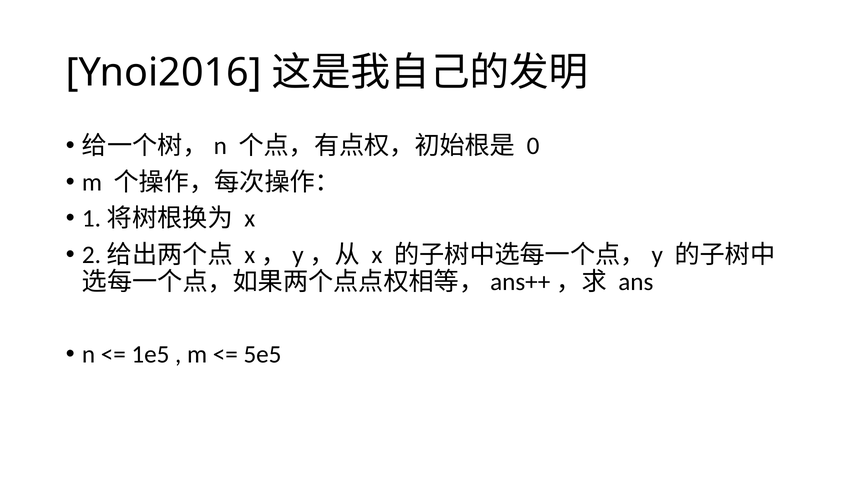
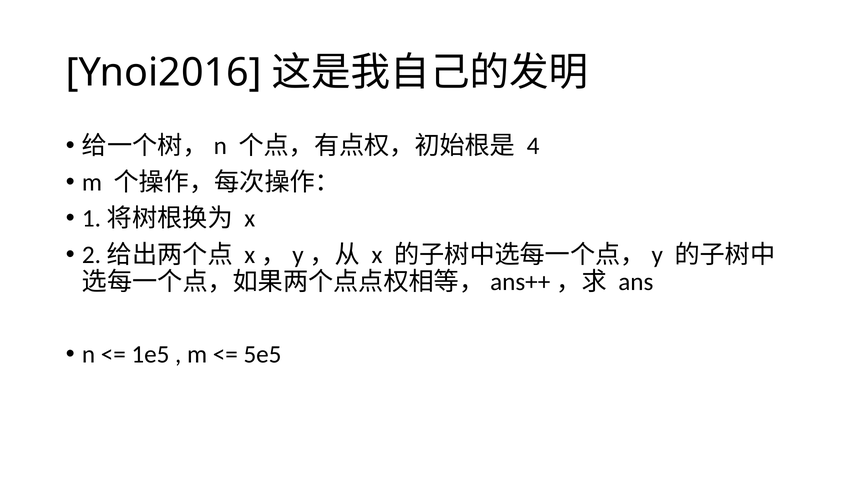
0: 0 -> 4 (533, 146)
